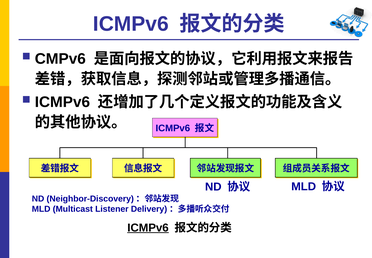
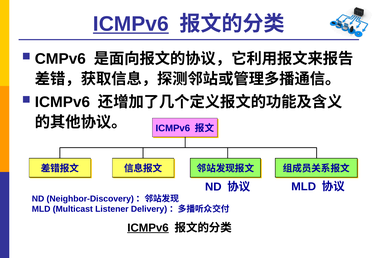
ICMPv6 underline: none -> present (131, 24)
